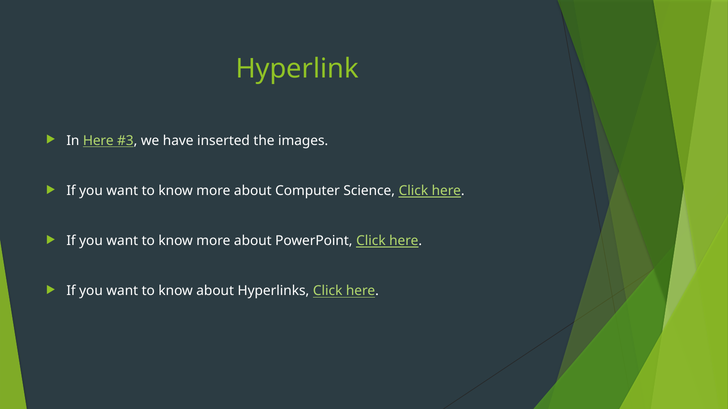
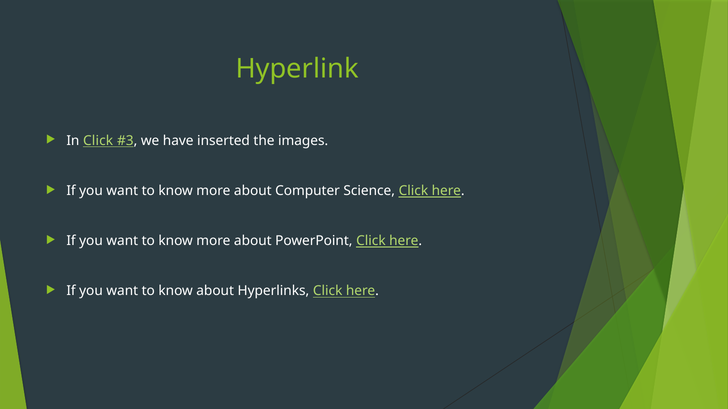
In Here: Here -> Click (98, 141)
